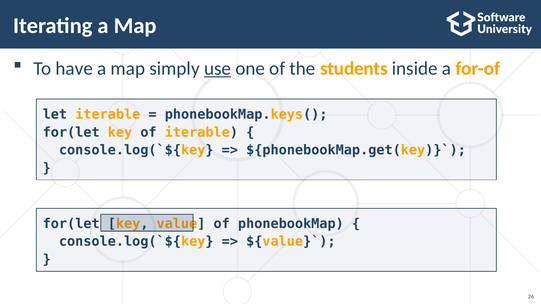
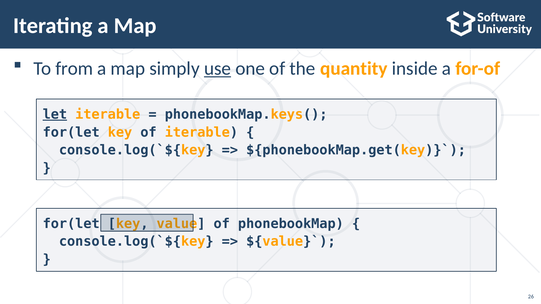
have: have -> from (74, 69)
students: students -> quantity (354, 69)
let underline: none -> present (55, 115)
